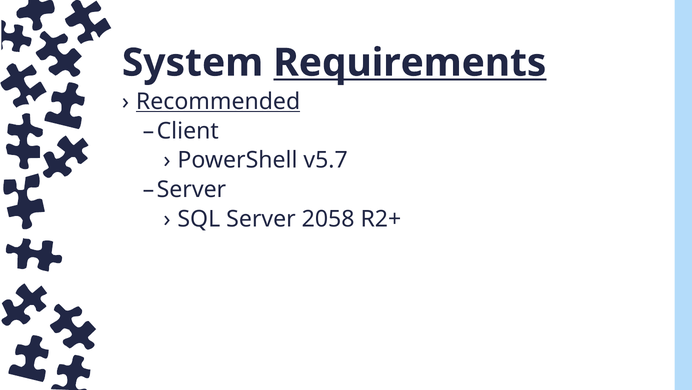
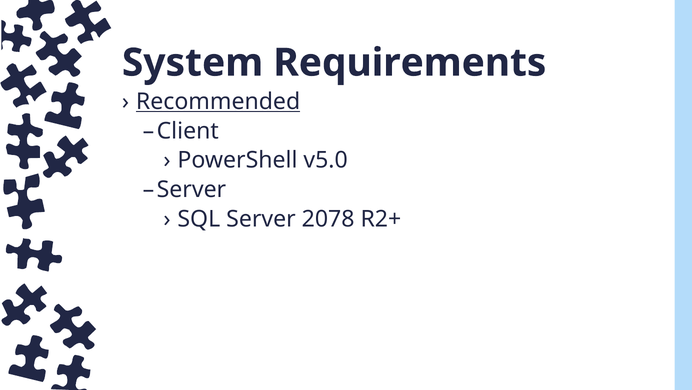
Requirements underline: present -> none (410, 63)
v5.7: v5.7 -> v5.0 (326, 160)
2058: 2058 -> 2078 (328, 219)
